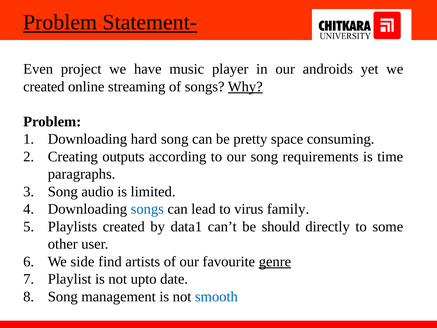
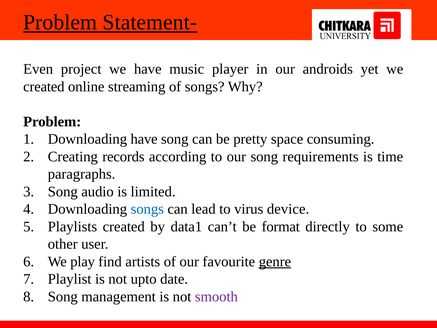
Why underline: present -> none (245, 87)
Downloading hard: hard -> have (144, 139)
outputs: outputs -> records (123, 157)
family: family -> device (288, 209)
should: should -> format (281, 226)
side: side -> play (83, 261)
smooth colour: blue -> purple (216, 296)
